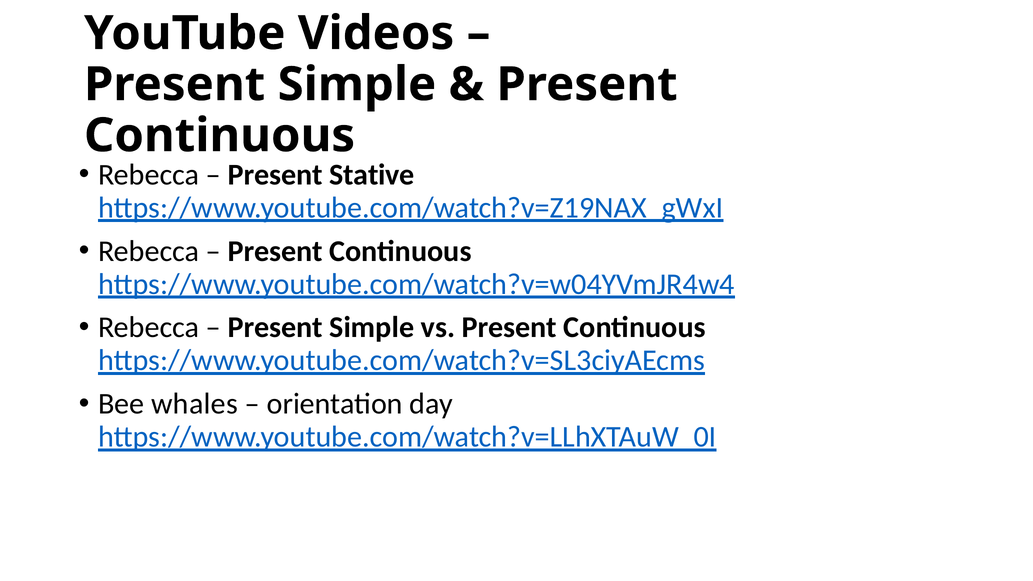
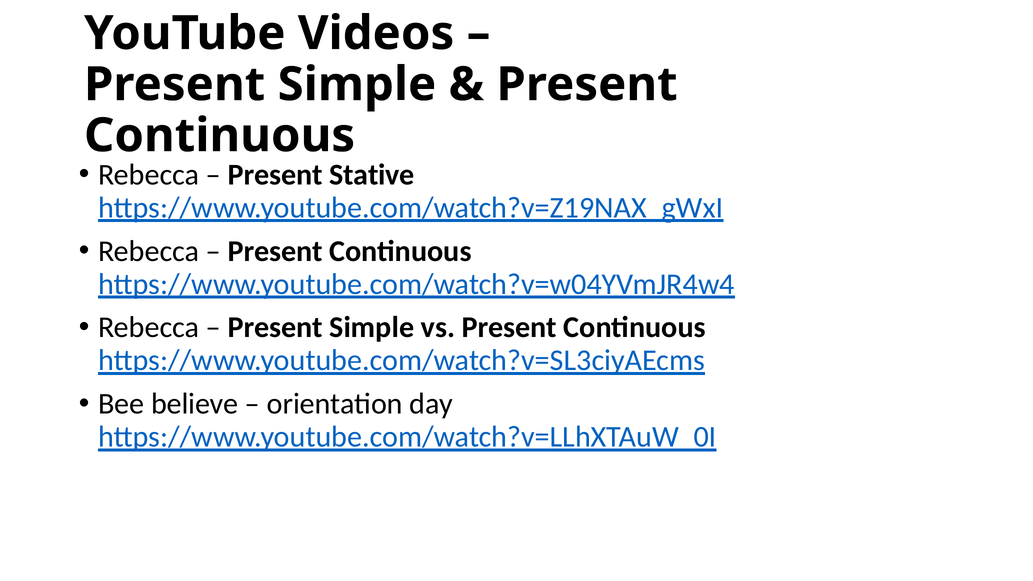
whales: whales -> believe (195, 404)
